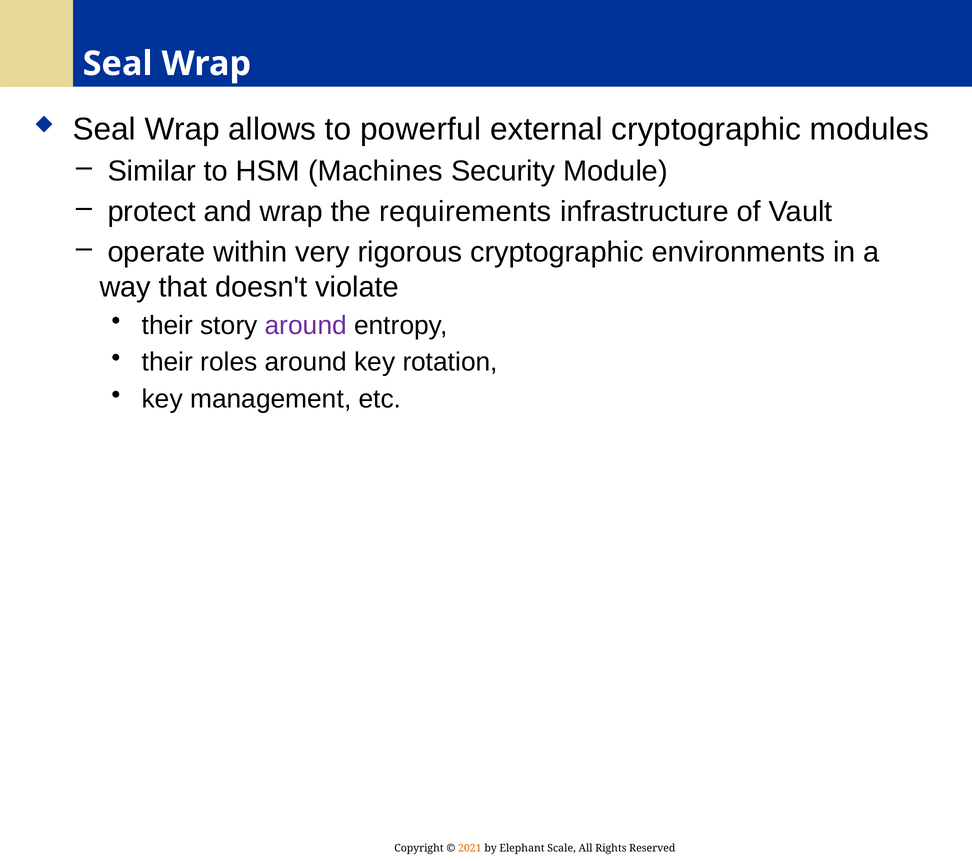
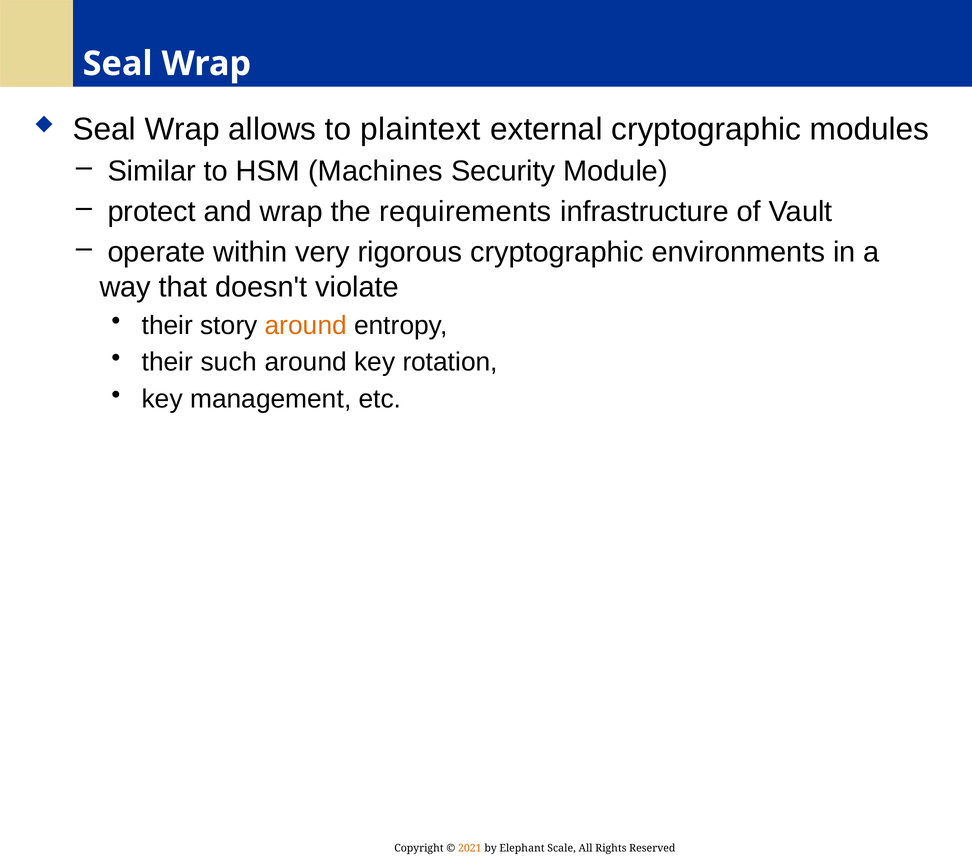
powerful: powerful -> plaintext (421, 129)
around colour: purple -> orange (306, 325)
roles: roles -> such (229, 362)
